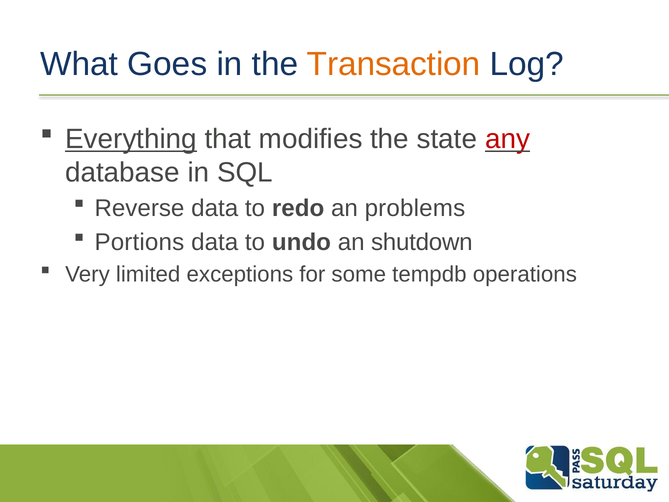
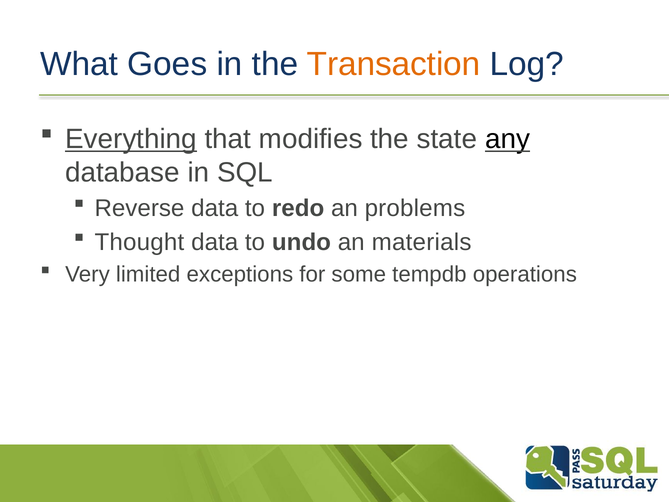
any colour: red -> black (508, 139)
Portions: Portions -> Thought (139, 242)
shutdown: shutdown -> materials (422, 242)
